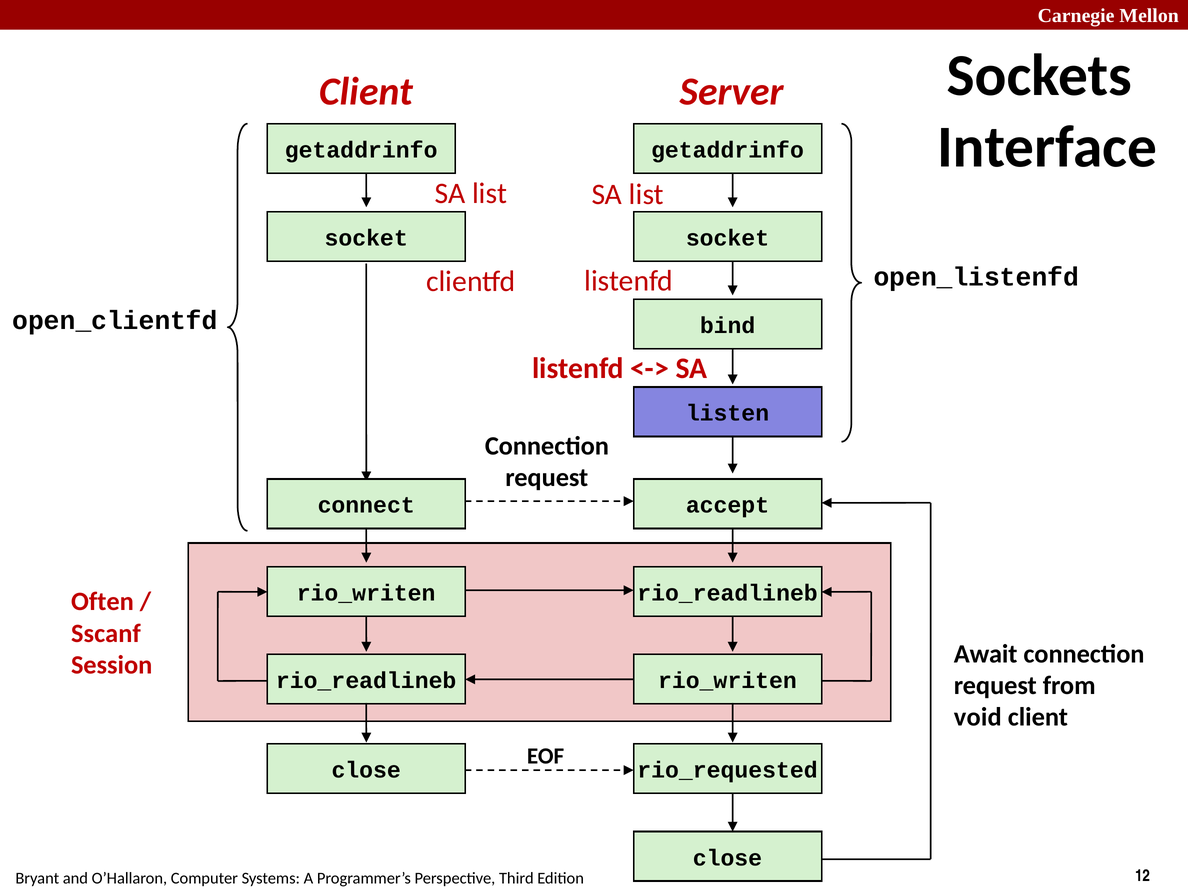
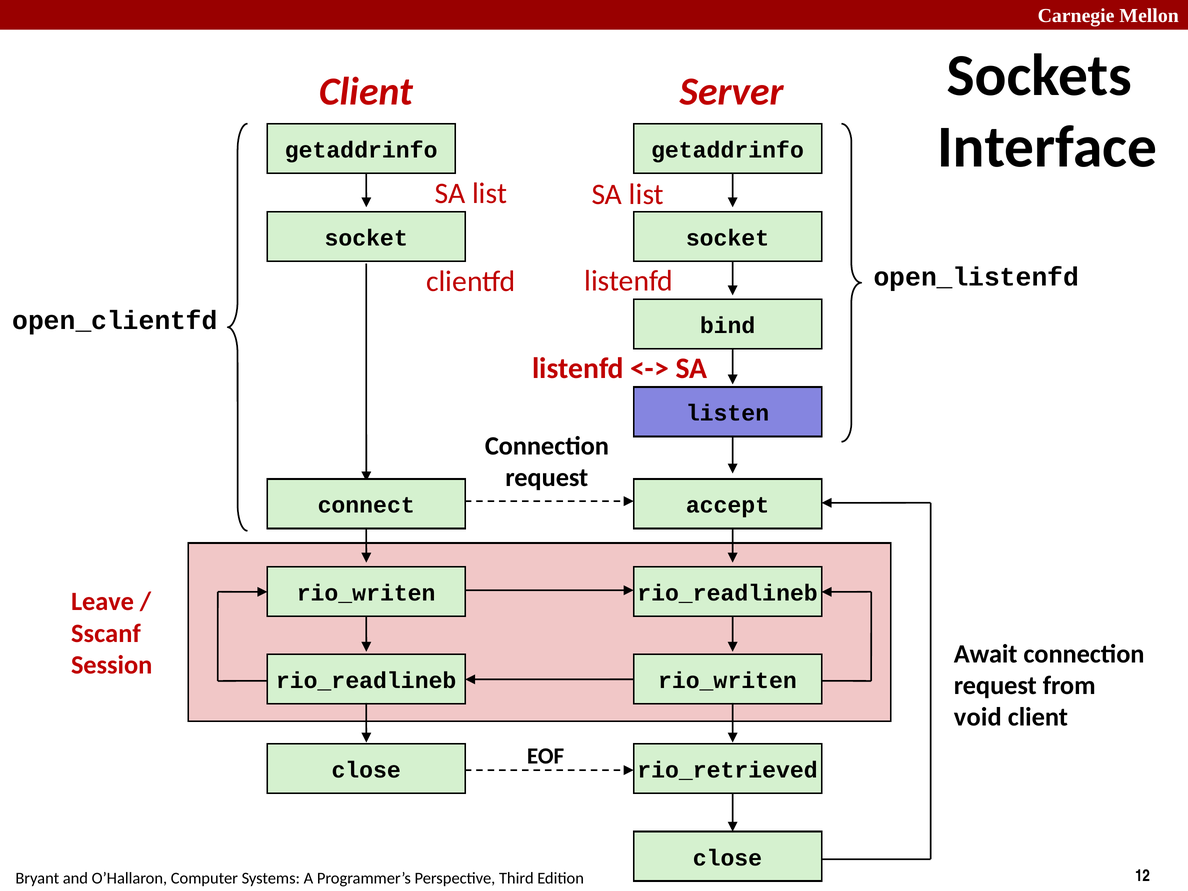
Often: Often -> Leave (103, 602)
rio_requested: rio_requested -> rio_retrieved (728, 770)
